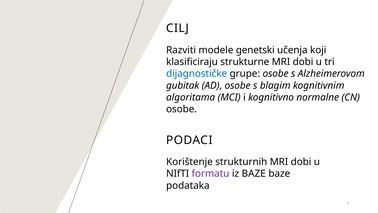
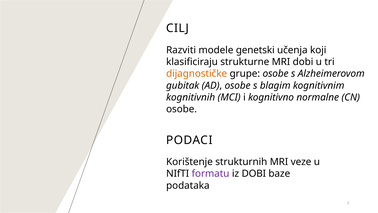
dijagnostičke colour: blue -> orange (197, 74)
algoritama: algoritama -> kognitivnih (191, 97)
strukturnih MRI dobi: dobi -> veze (301, 162)
iz BAZE: BAZE -> DOBI (254, 173)
